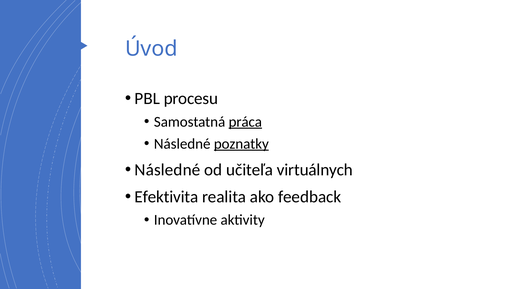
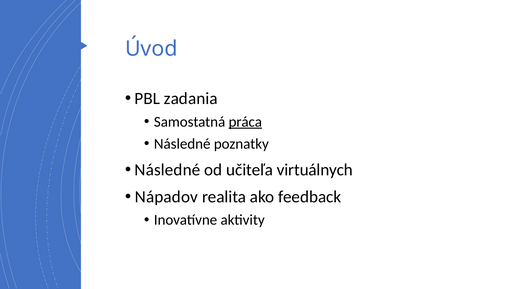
procesu: procesu -> zadania (191, 98)
poznatky underline: present -> none (241, 144)
Efektivita: Efektivita -> Nápadov (166, 196)
